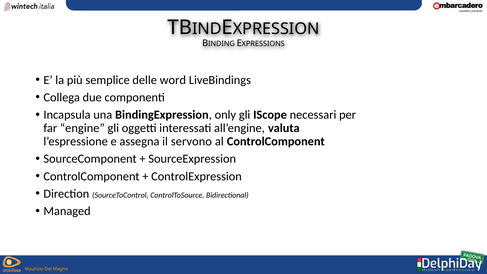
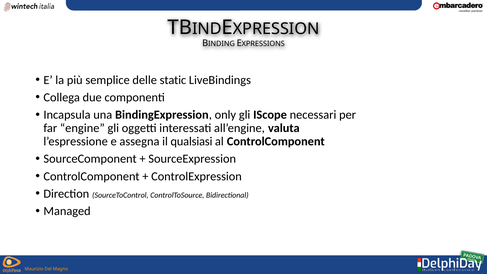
word: word -> static (173, 80)
servono: servono -> qualsiasi (191, 141)
